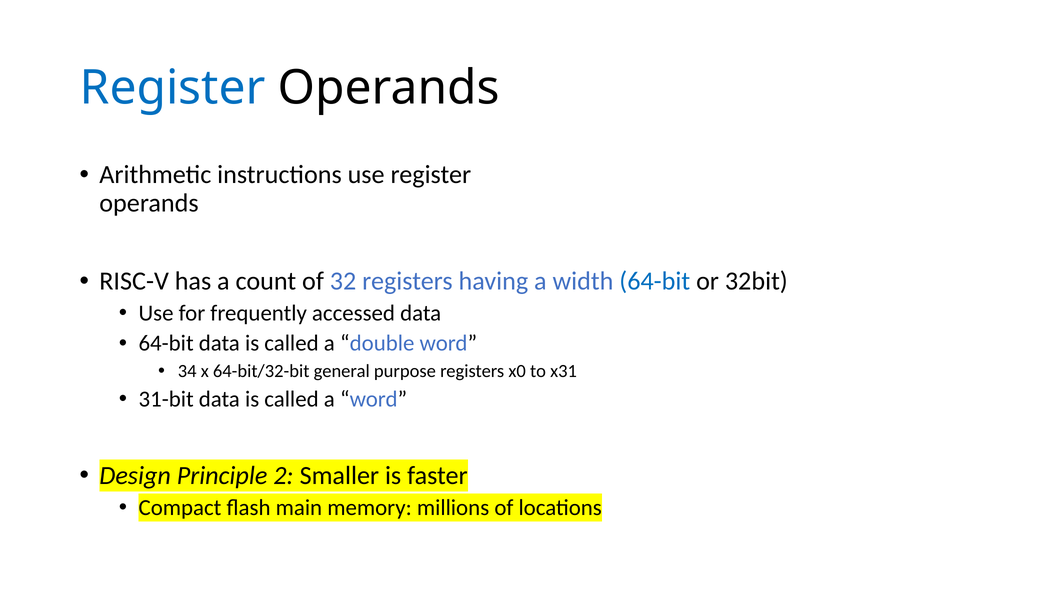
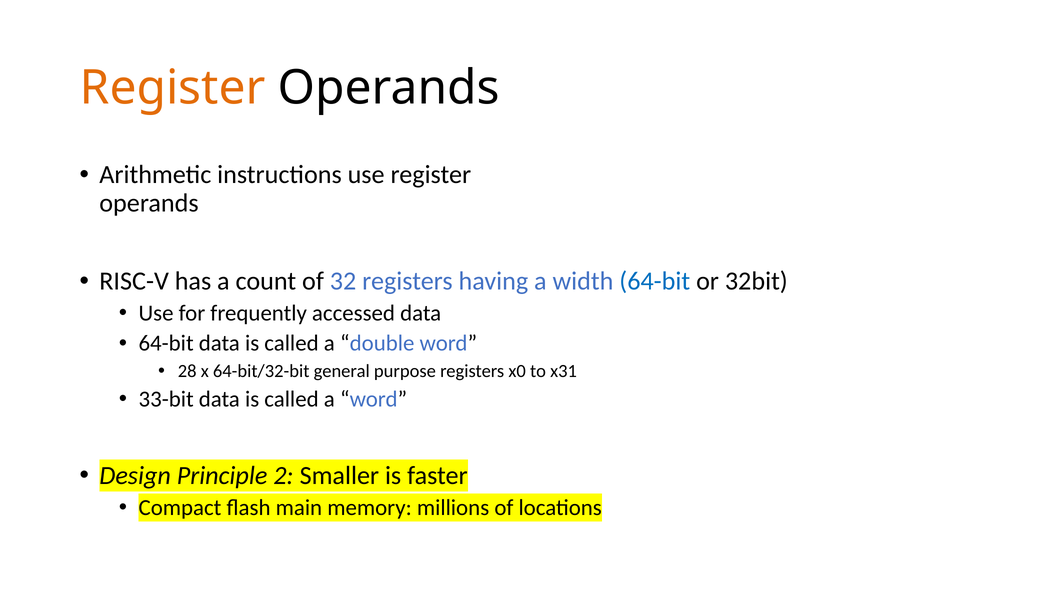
Register colour: blue -> orange (173, 88)
34: 34 -> 28 (187, 371)
31-bit: 31-bit -> 33-bit (166, 399)
